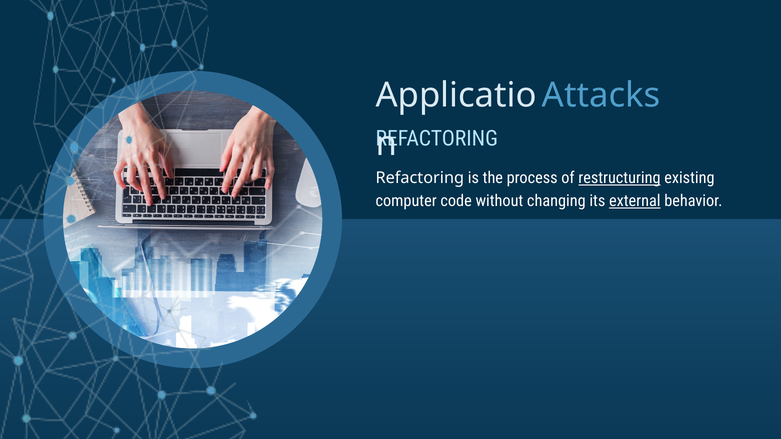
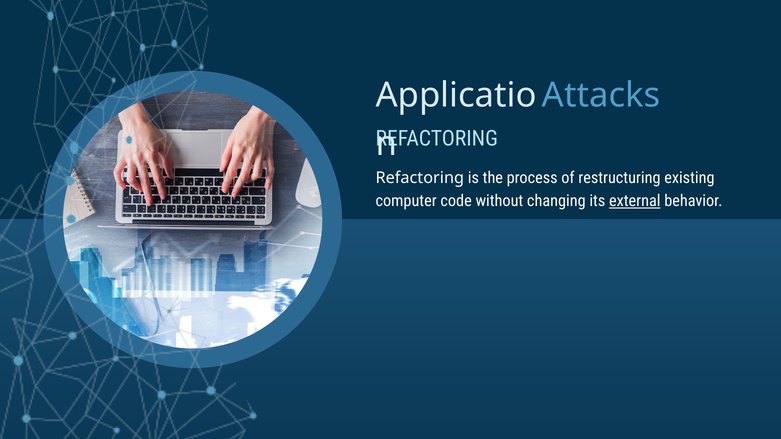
restructuring underline: present -> none (619, 178)
